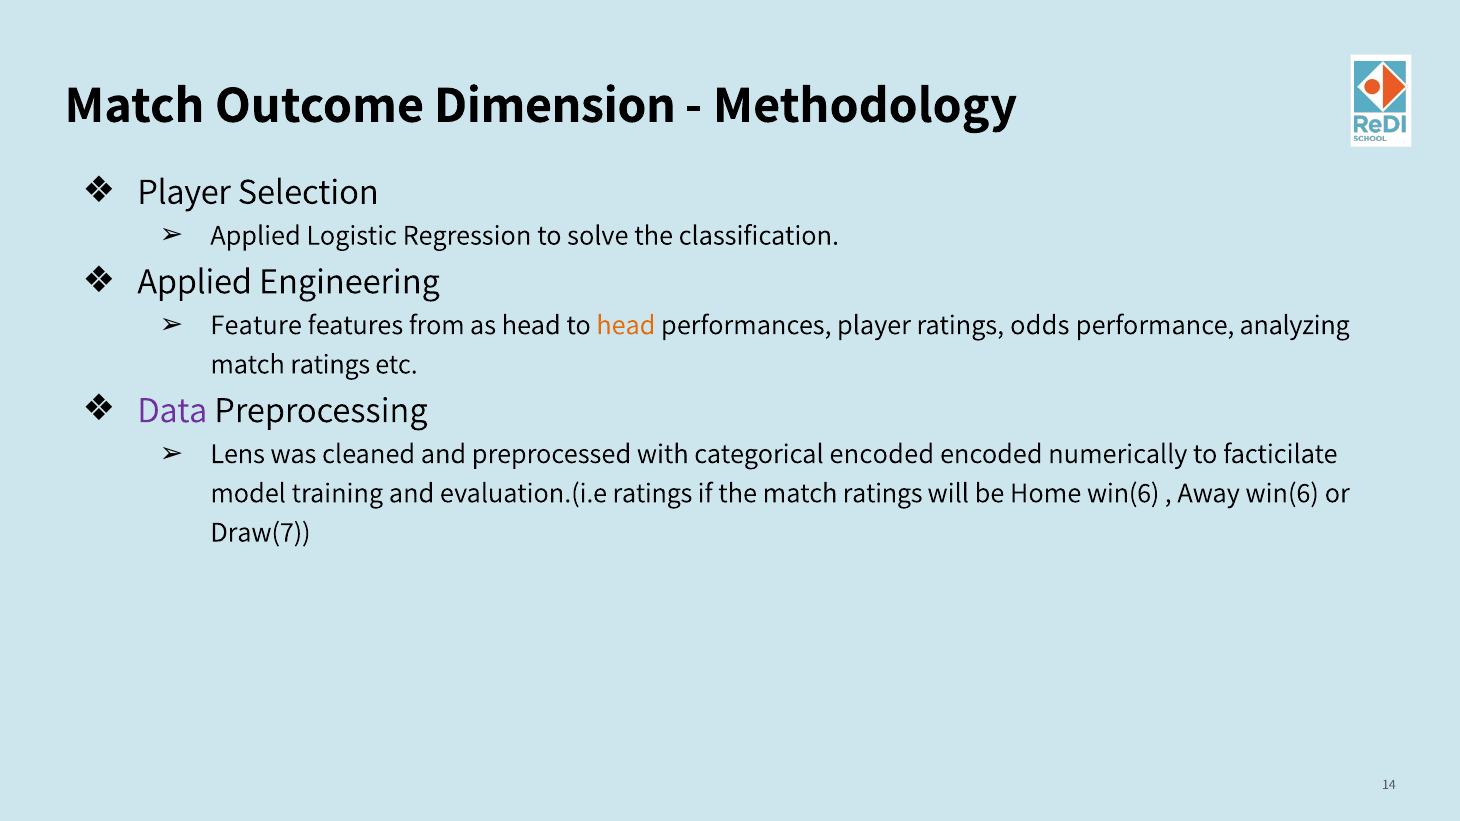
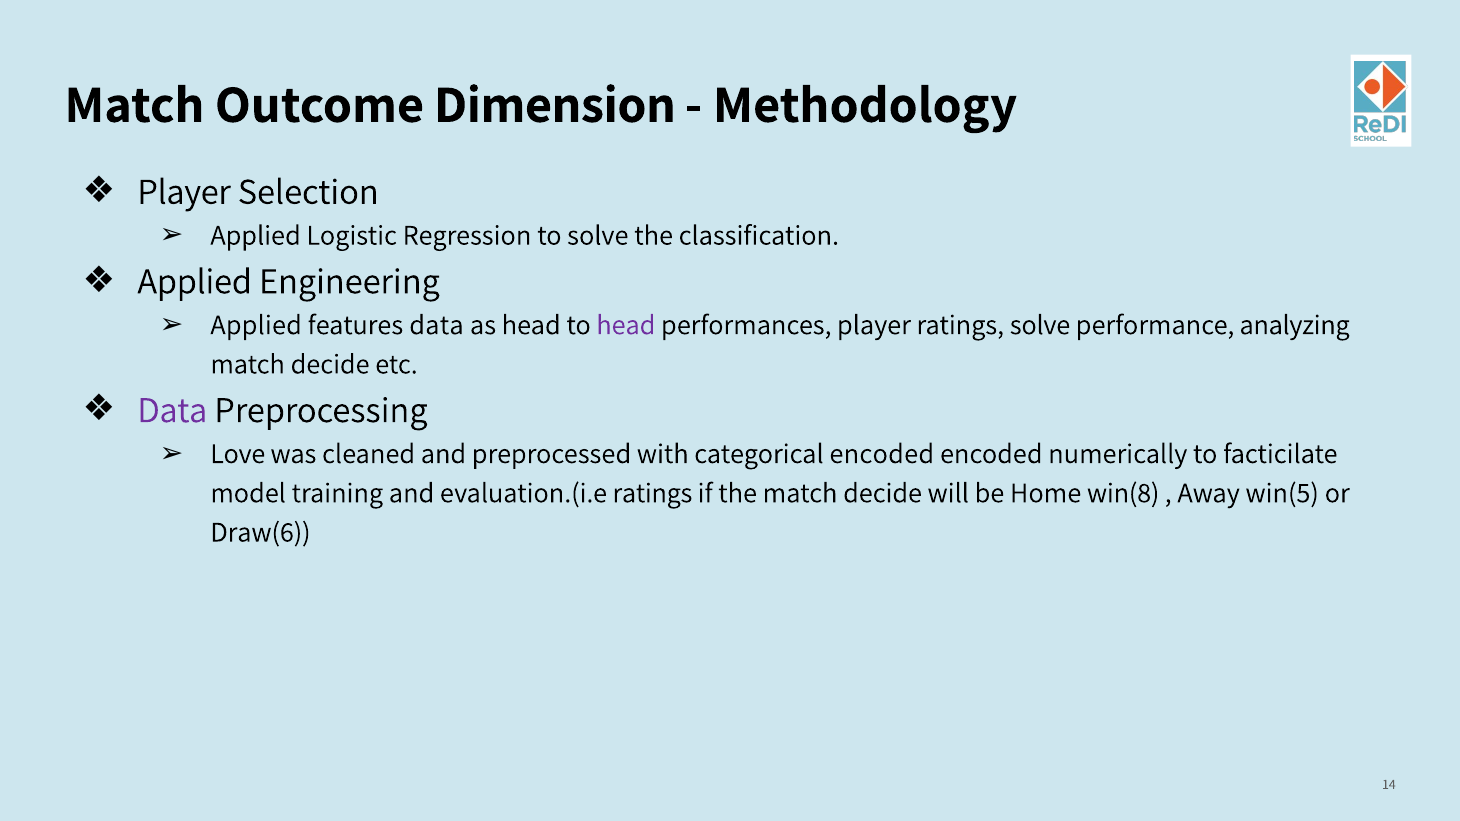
Feature: Feature -> Applied (256, 325)
features from: from -> data (436, 325)
head colour: orange -> purple (626, 325)
ratings odds: odds -> solve (1040, 325)
ratings: ratings -> decide (330, 364)
Lens: Lens -> Love (238, 454)
the match ratings: ratings -> decide (883, 493)
Home win(6: win(6 -> win(8 (1123, 493)
Away win(6: win(6 -> win(5 (1282, 493)
Draw(7: Draw(7 -> Draw(6 (260, 532)
